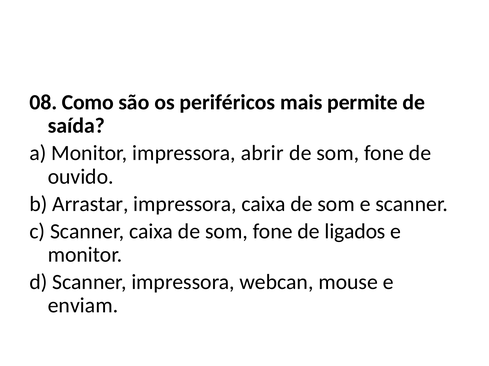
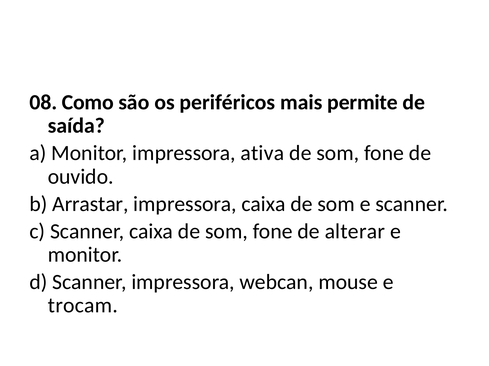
abrir: abrir -> ativa (262, 153)
ligados: ligados -> alterar (355, 232)
enviam: enviam -> trocam (83, 306)
